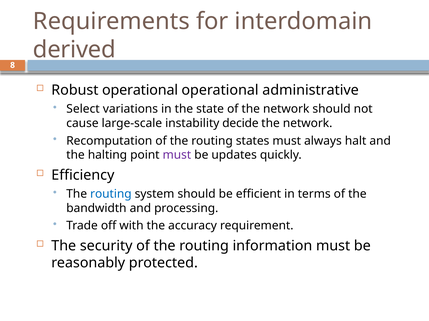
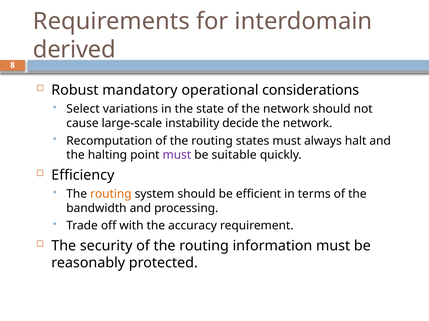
Robust operational: operational -> mandatory (140, 90)
administrative: administrative -> considerations (311, 90)
updates: updates -> suitable (234, 155)
routing colour: blue -> orange (111, 194)
